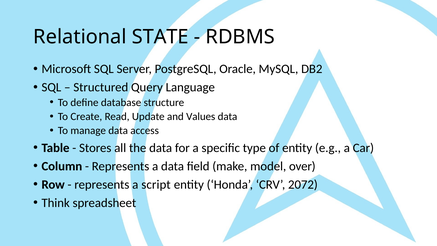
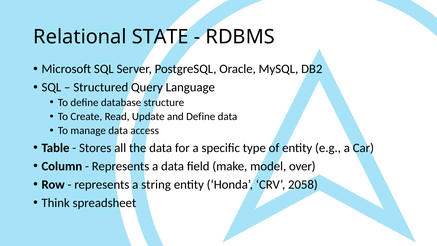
and Values: Values -> Define (201, 116)
script: script -> string (156, 184)
2072: 2072 -> 2058 (303, 184)
